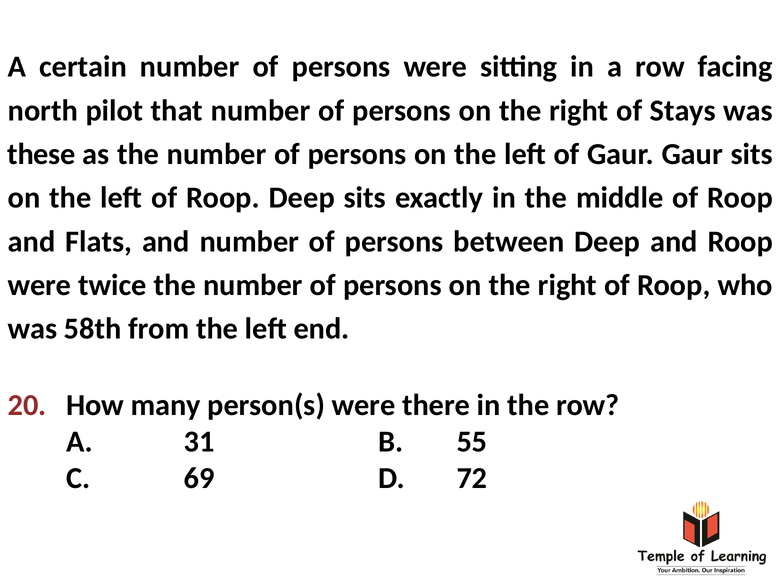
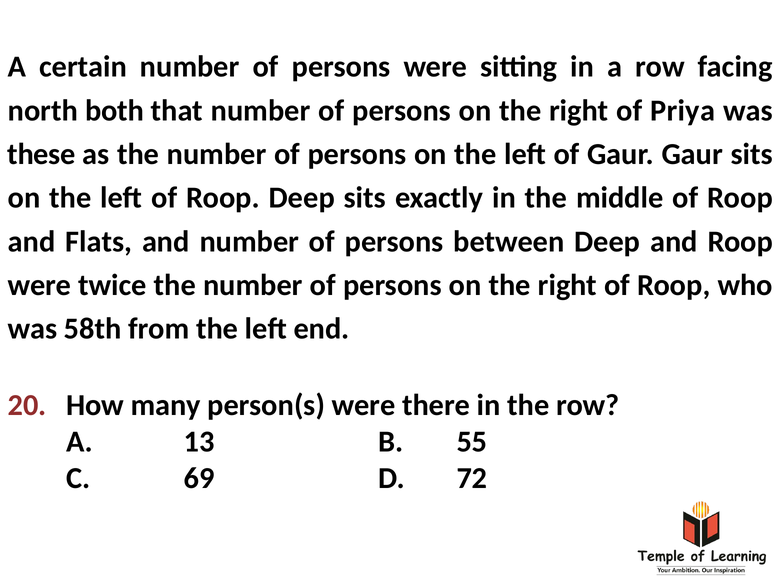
pilot: pilot -> both (115, 110)
Stays: Stays -> Priya (683, 110)
31: 31 -> 13 (199, 441)
